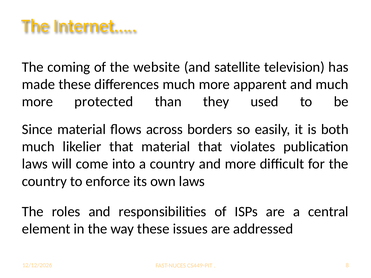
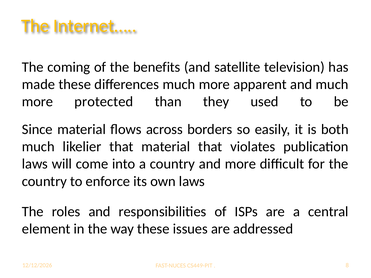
website: website -> benefits (157, 67)
